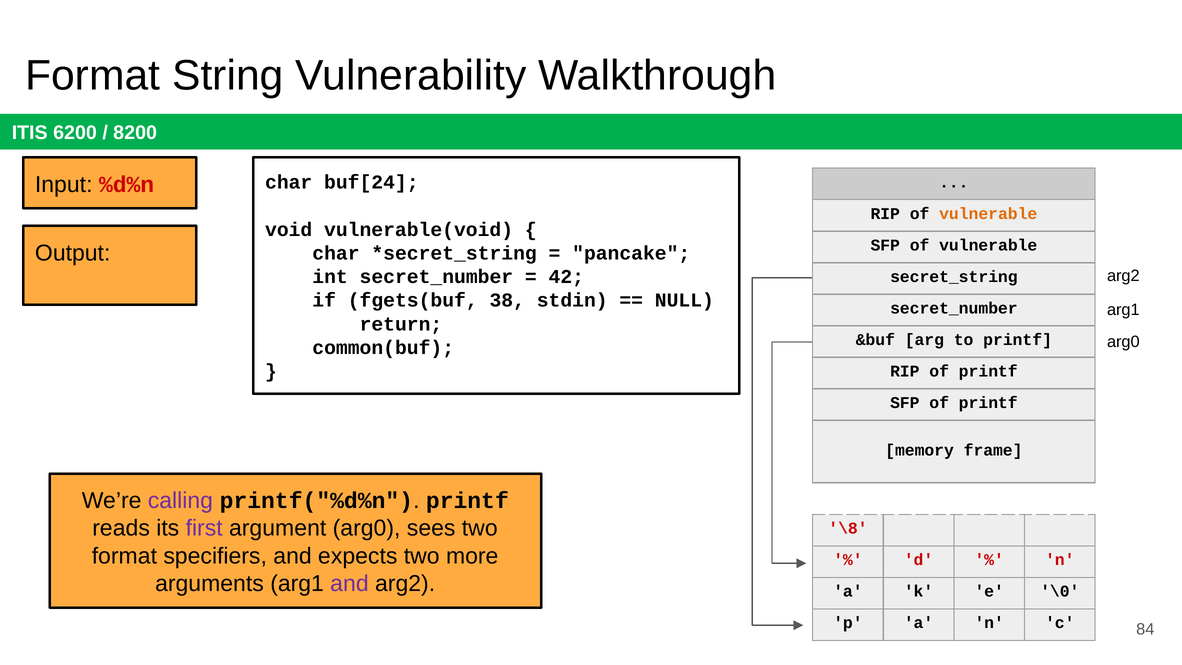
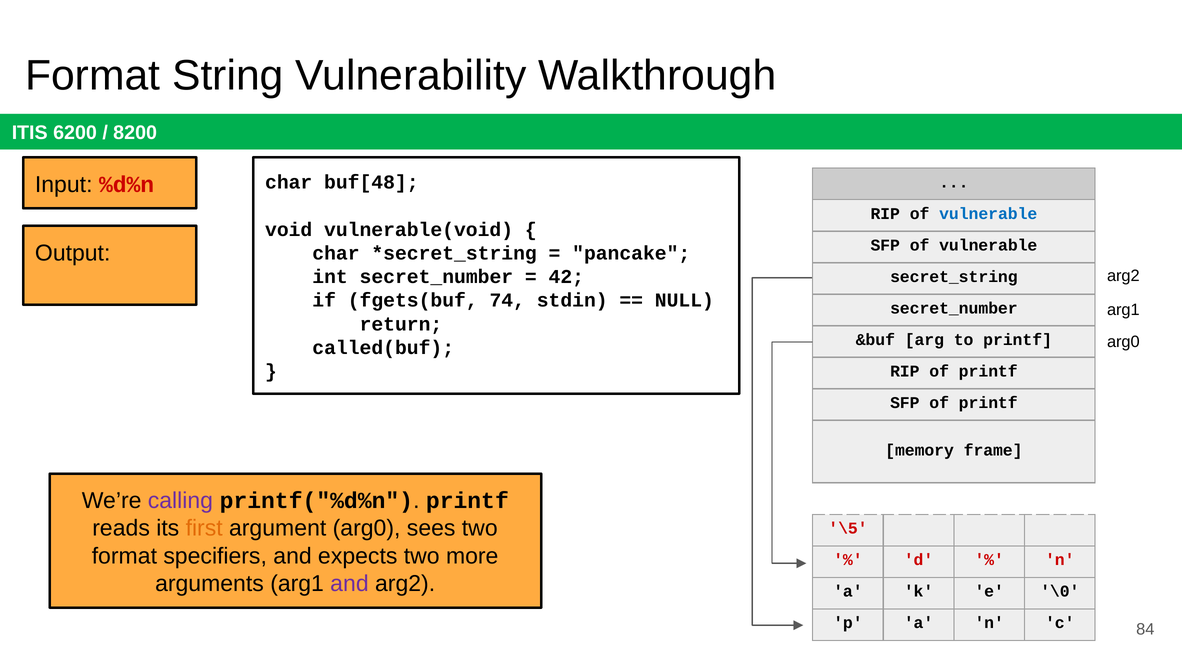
buf[24: buf[24 -> buf[48 (371, 182)
vulnerable colour: orange -> blue (988, 214)
38: 38 -> 74 (507, 300)
common(buf: common(buf -> called(buf (383, 348)
first colour: purple -> orange (204, 528)
\8: \8 -> \5 (848, 528)
